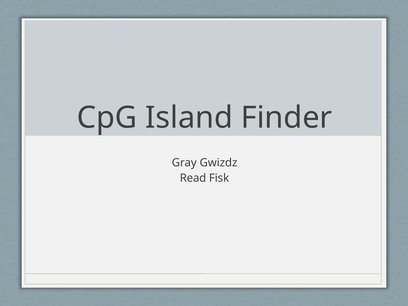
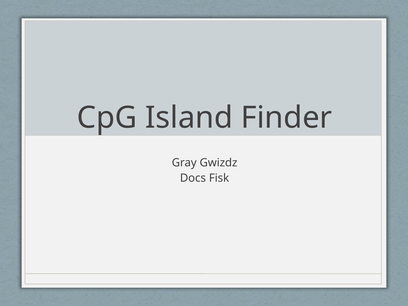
Read: Read -> Docs (193, 178)
